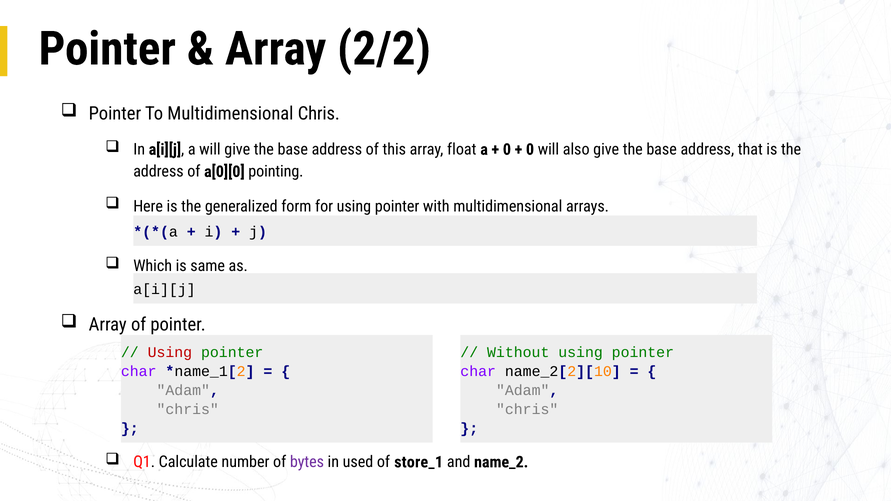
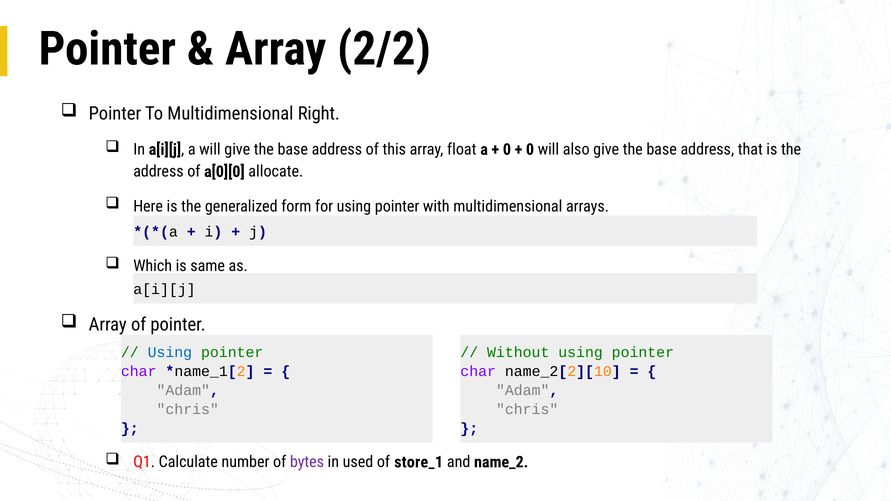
Multidimensional Chris: Chris -> Right (319, 114)
pointing: pointing -> allocate (276, 172)
Using colour: red -> blue (170, 352)
